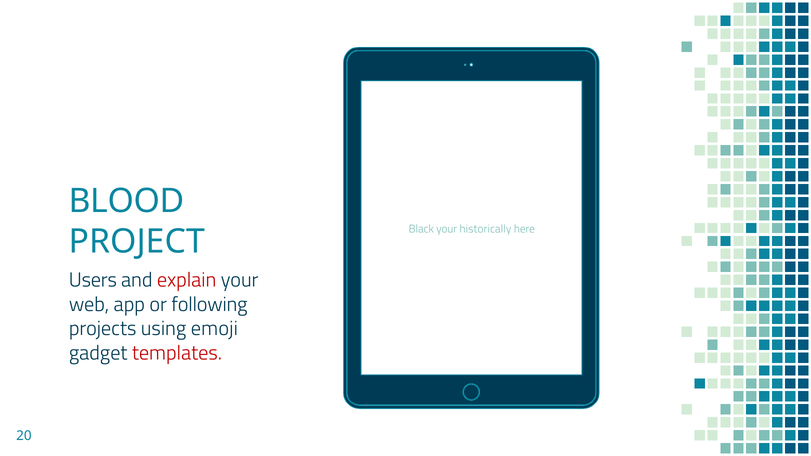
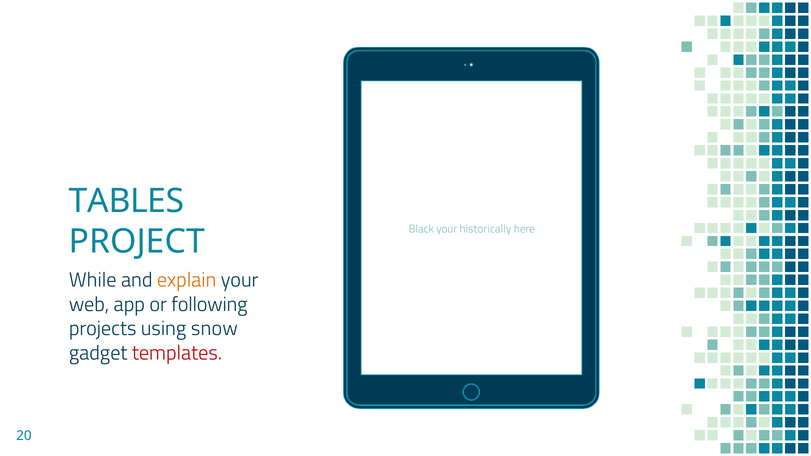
BLOOD: BLOOD -> TABLES (127, 201)
Users: Users -> While (93, 280)
explain colour: red -> orange (187, 280)
emoji: emoji -> snow (214, 329)
